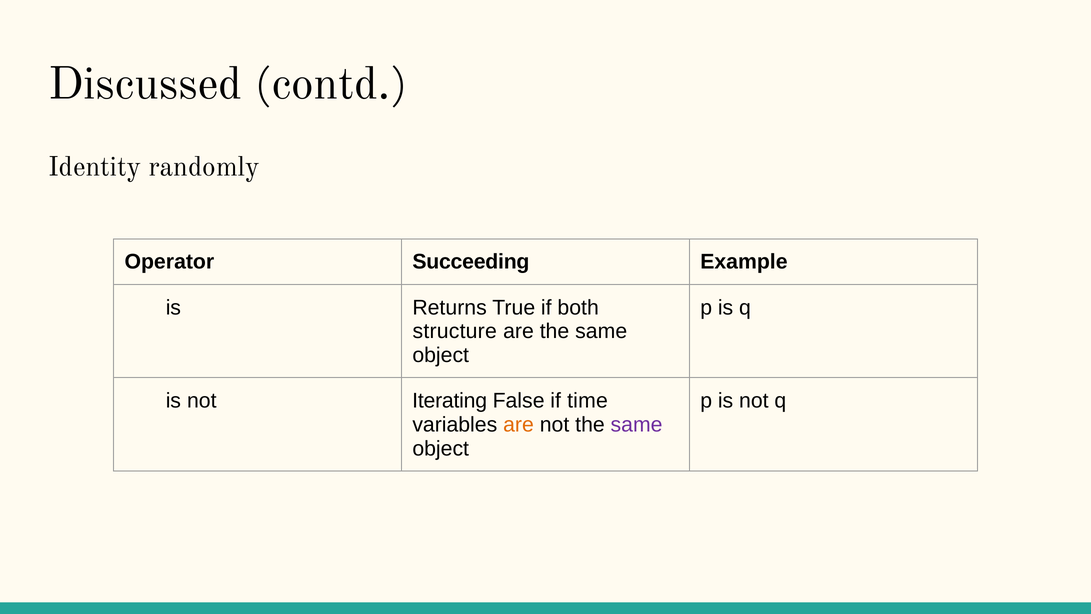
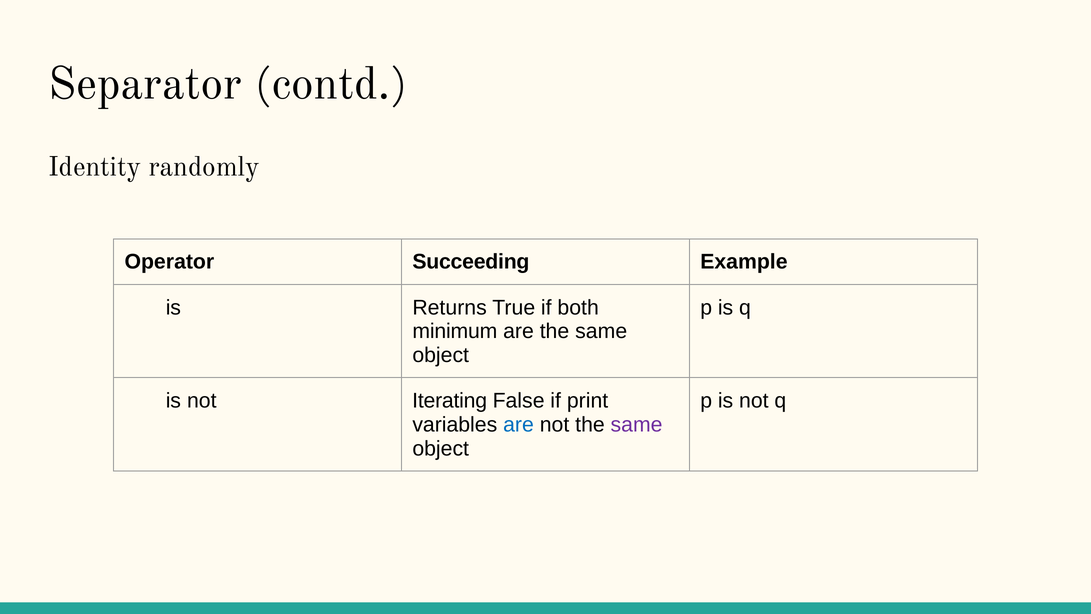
Discussed: Discussed -> Separator (145, 84)
structure: structure -> minimum (455, 331)
time: time -> print (588, 401)
are colour: orange -> blue (519, 425)
